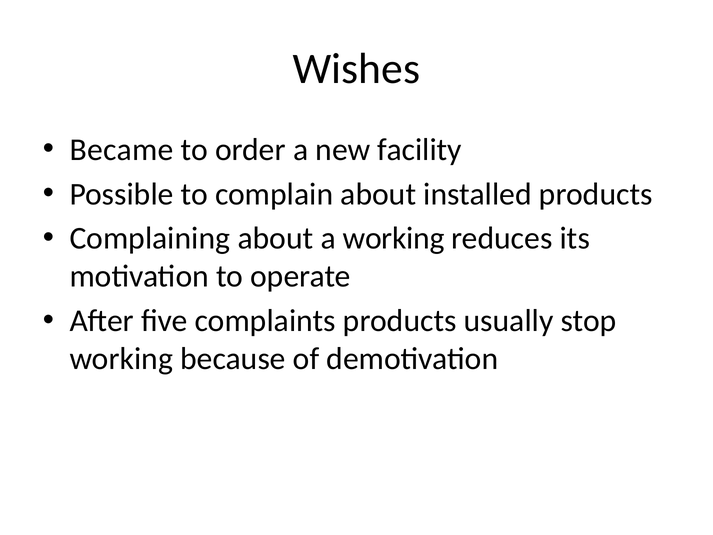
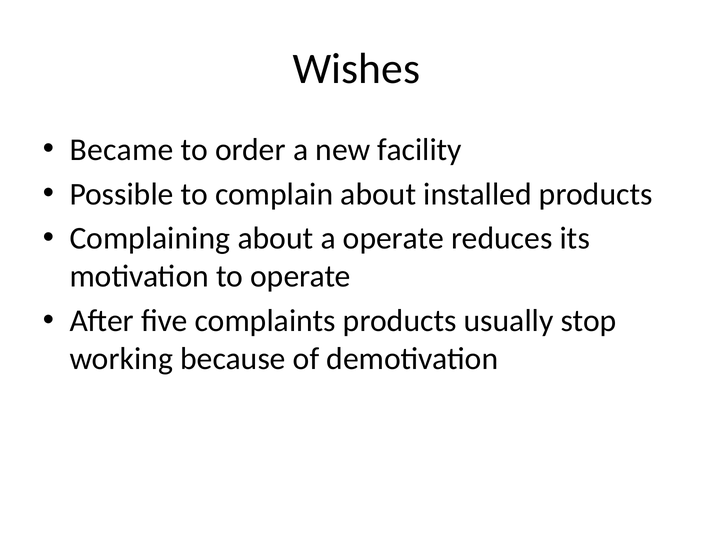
a working: working -> operate (393, 238)
